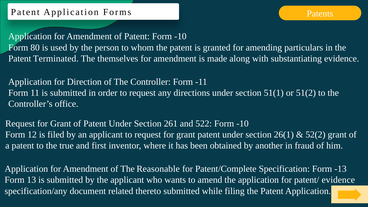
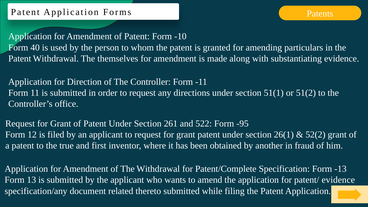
80: 80 -> 40 (35, 47)
Patent Terminated: Terminated -> Withdrawal (56, 59)
522 Form -10: -10 -> -95 (242, 124)
The Reasonable: Reasonable -> Withdrawal (158, 169)
